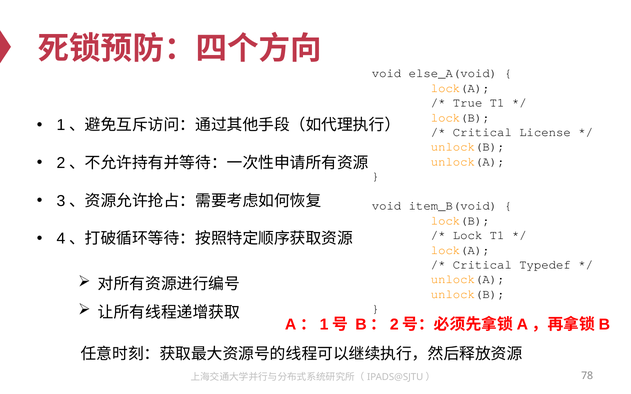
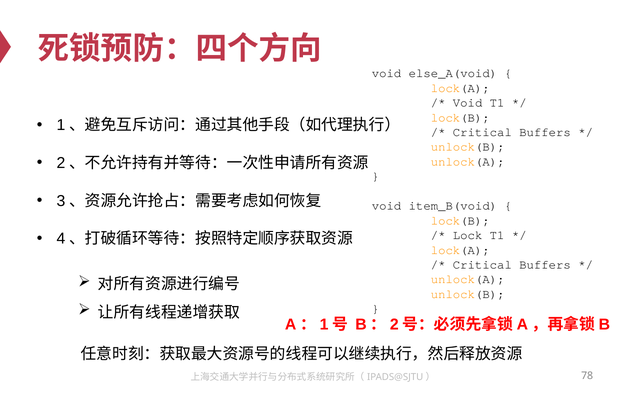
True: True -> Void (468, 103)
License: License -> Buffers (545, 132)
Typedef: Typedef -> Buffers (545, 265)
